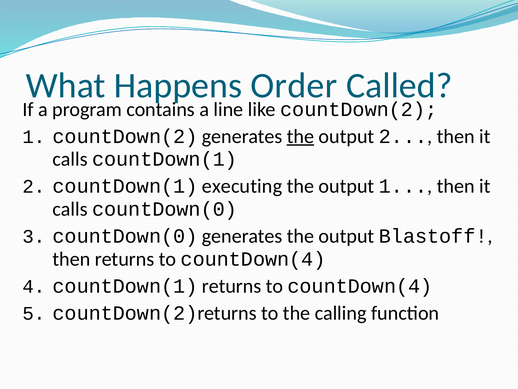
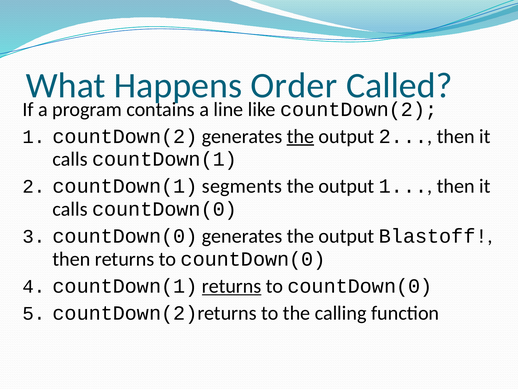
executing: executing -> segments (242, 186)
then returns to countDown(4: countDown(4 -> countDown(0 (253, 259)
returns underline: none -> present (232, 286)
countDown(4: countDown(4 -> countDown(0 (360, 286)
